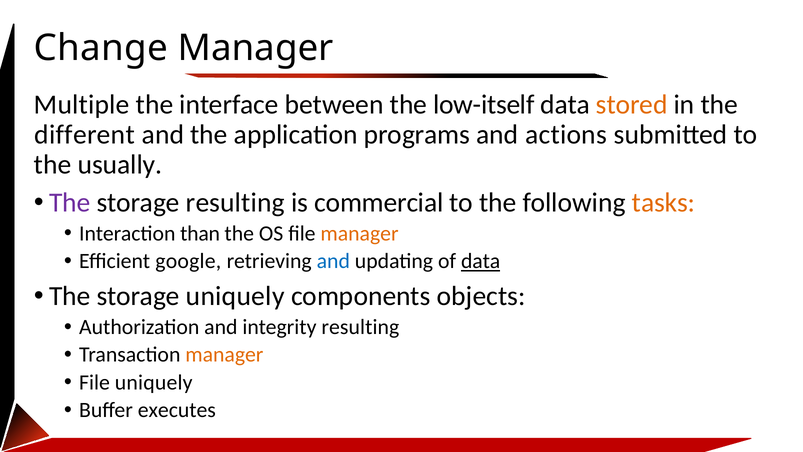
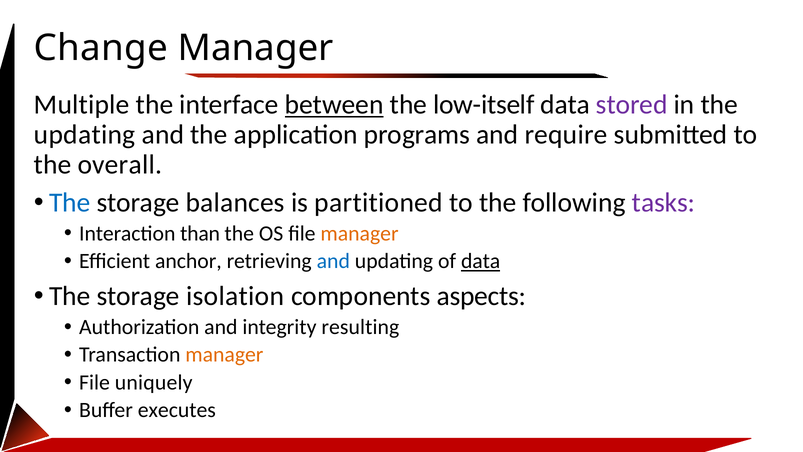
between underline: none -> present (334, 105)
stored colour: orange -> purple (632, 105)
different: different -> updating (85, 135)
actions: actions -> require (566, 135)
usually: usually -> overall (120, 164)
The colour: purple -> blue (70, 203)
storage resulting: resulting -> balances (235, 203)
commercial: commercial -> partitioned (379, 203)
tasks colour: orange -> purple (664, 203)
google: google -> anchor (188, 261)
storage uniquely: uniquely -> isolation (235, 296)
objects: objects -> aspects (481, 296)
